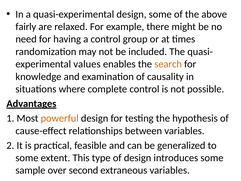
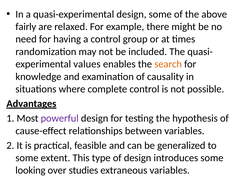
powerful colour: orange -> purple (60, 118)
sample: sample -> looking (30, 170)
second: second -> studies (83, 170)
